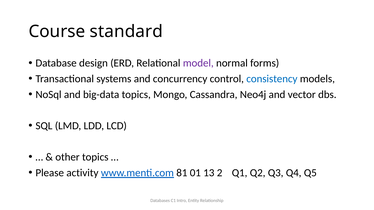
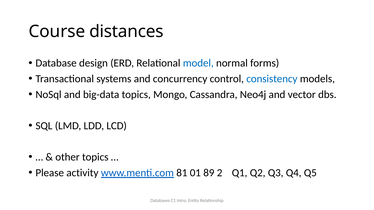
standard: standard -> distances (126, 31)
model colour: purple -> blue (198, 63)
13: 13 -> 89 (209, 173)
